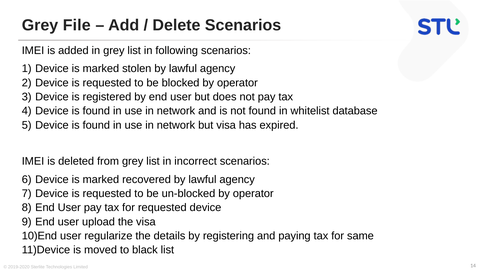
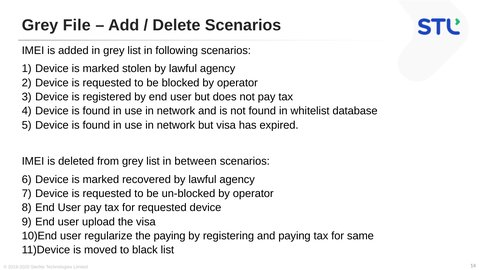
incorrect: incorrect -> between (196, 161)
the details: details -> paying (170, 235)
